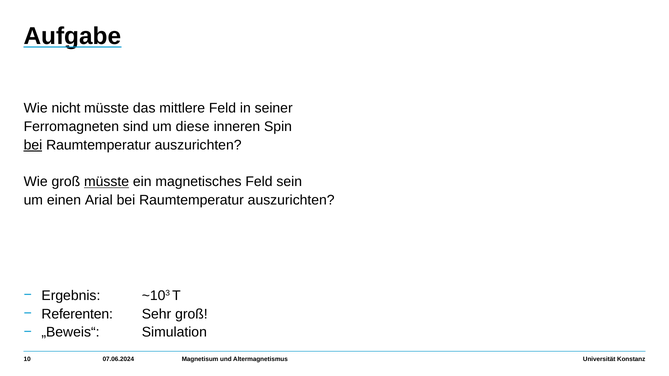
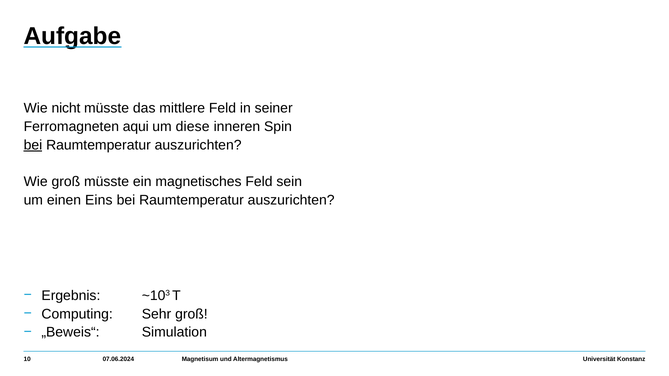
sind: sind -> aqui (136, 127)
müsste underline: present -> none (107, 182)
Arial: Arial -> Eins (99, 200)
Referenten: Referenten -> Computing (77, 314)
